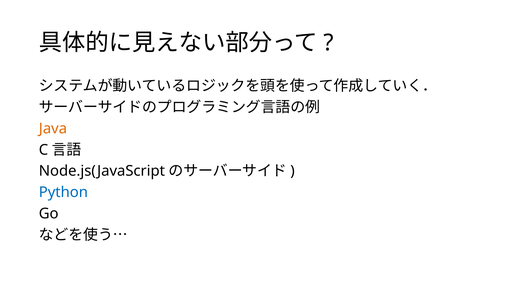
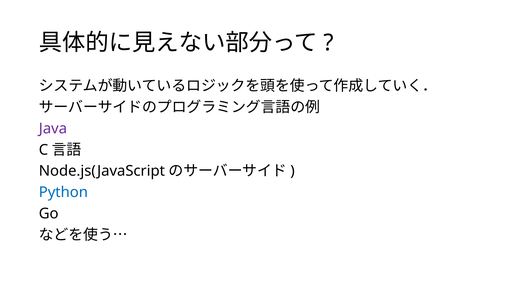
Java colour: orange -> purple (53, 129)
